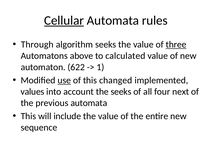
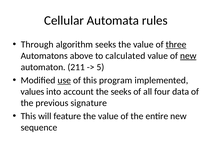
Cellular underline: present -> none (64, 21)
new underline: none -> present (188, 56)
622: 622 -> 211 (76, 67)
1: 1 -> 5 (100, 67)
changed: changed -> program (116, 80)
next: next -> data (181, 92)
previous automata: automata -> signature (89, 103)
include: include -> feature (67, 116)
